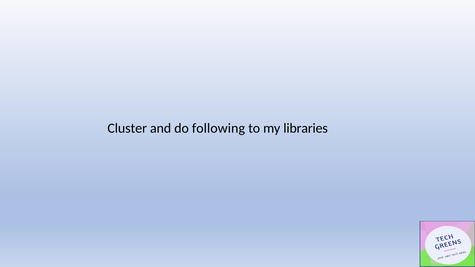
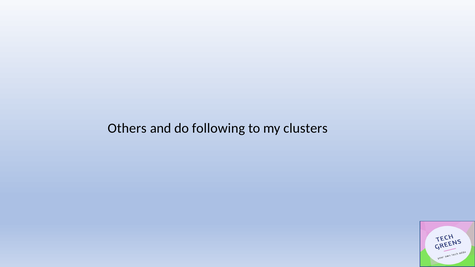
Cluster: Cluster -> Others (127, 128)
libraries: libraries -> clusters (305, 128)
